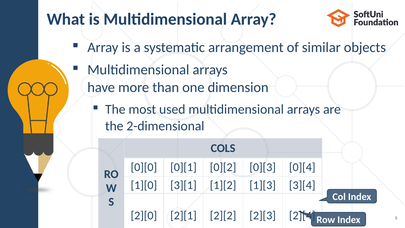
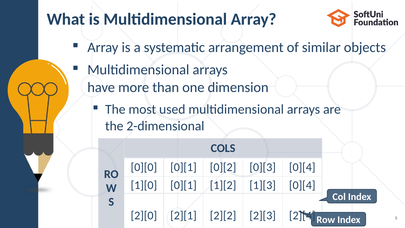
1][0 3][1: 3][1 -> 0][1 (183, 185)
1][3 3][4: 3][4 -> 0][4 (302, 185)
